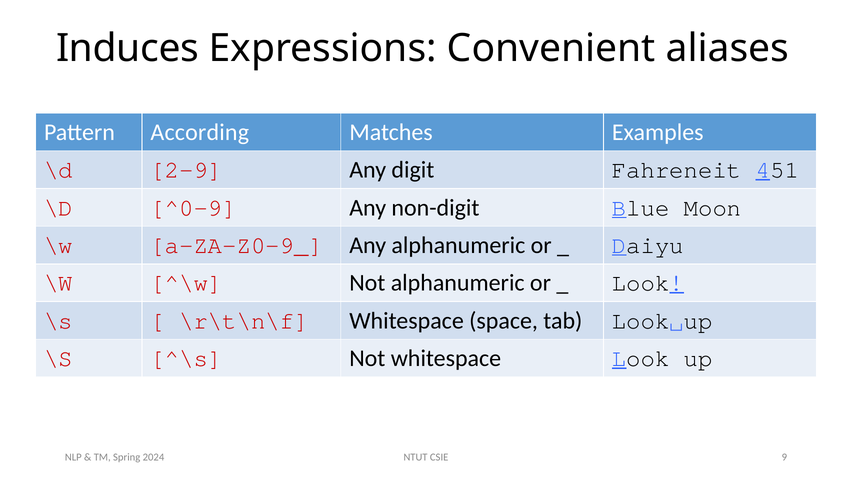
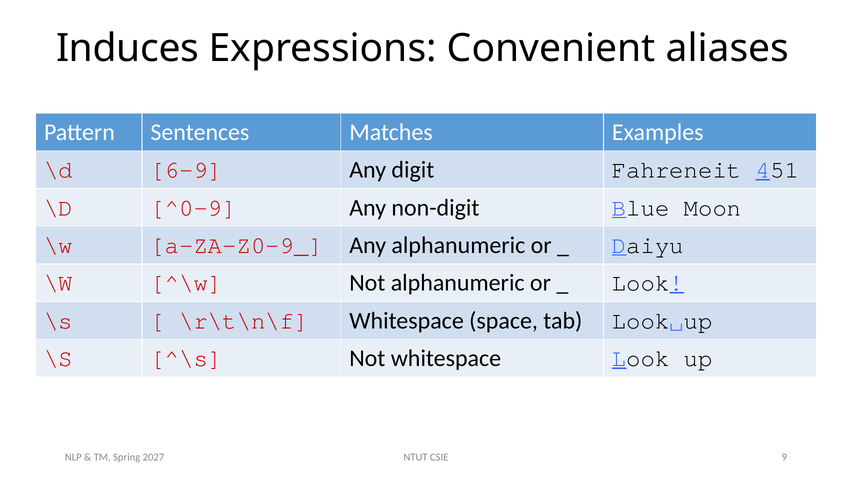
According: According -> Sentences (200, 132)
2-9: 2-9 -> 6-9 (186, 170)
2024: 2024 -> 2027 (153, 458)
